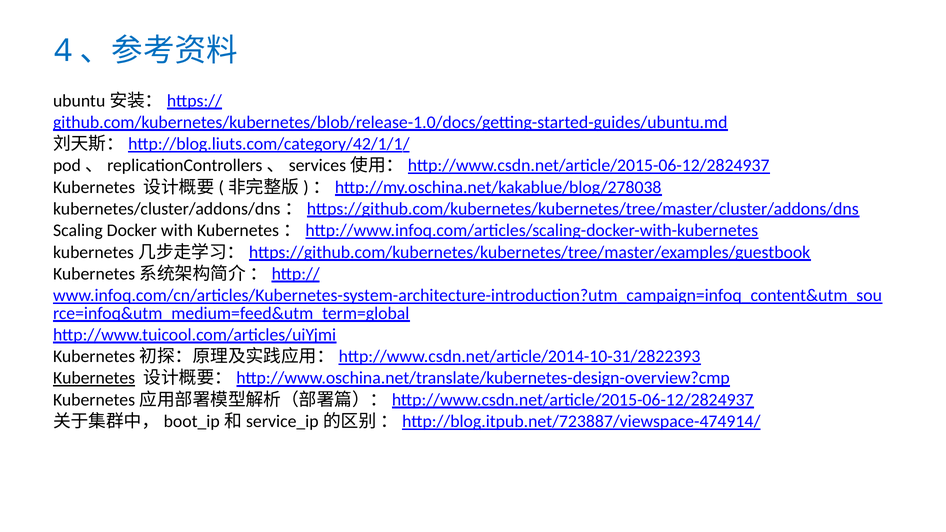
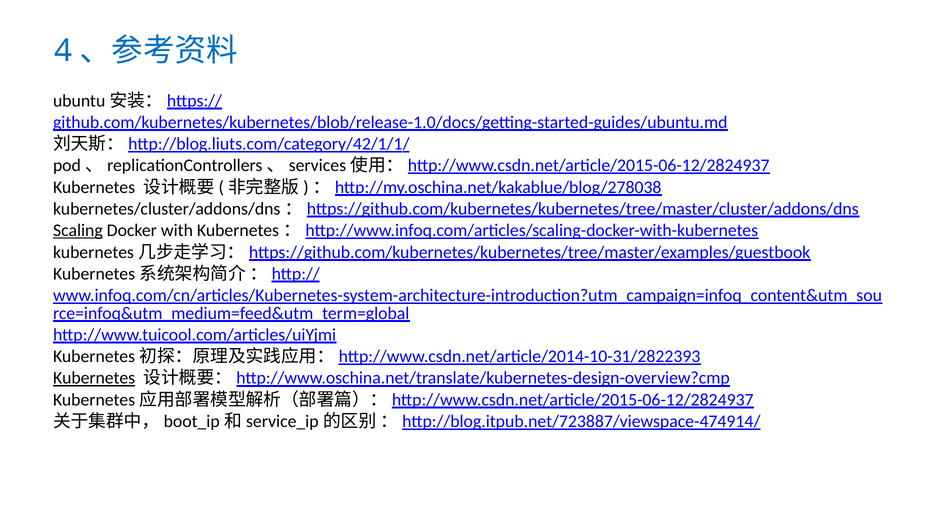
Scaling underline: none -> present (78, 231)
